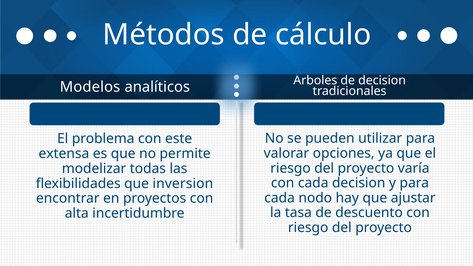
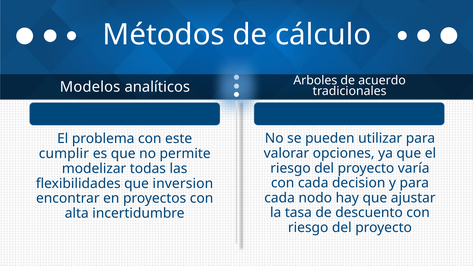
de decision: decision -> acuerdo (382, 80)
extensa: extensa -> cumplir (64, 154)
